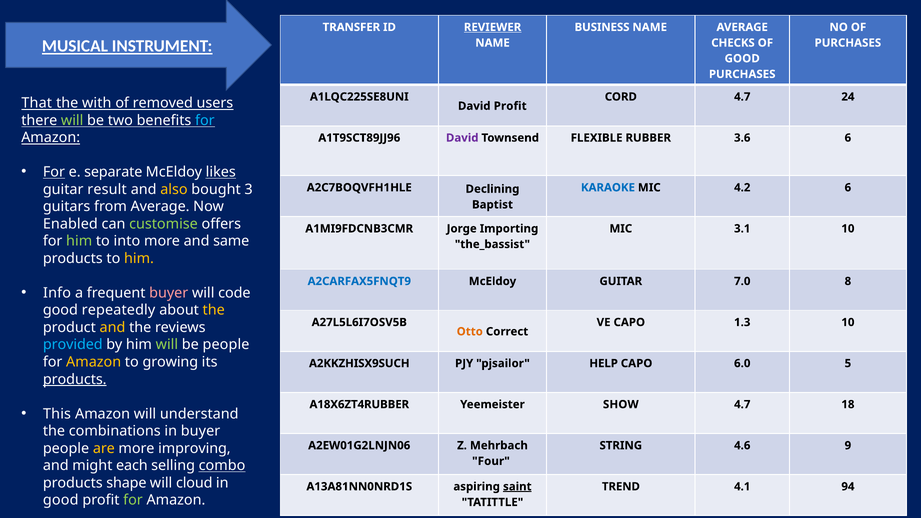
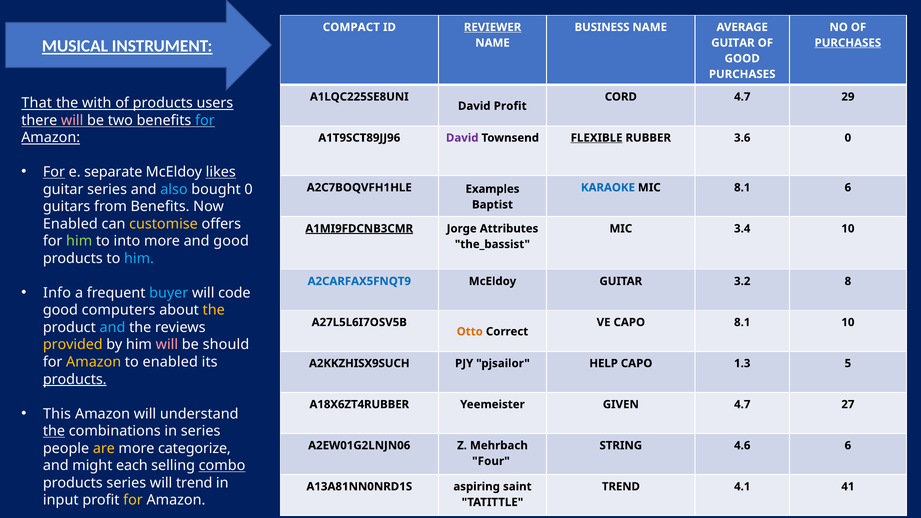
TRANSFER: TRANSFER -> COMPACT (351, 27)
CHECKS: CHECKS -> GUITAR (733, 43)
PURCHASES underline: none -> present (848, 43)
24: 24 -> 29 (848, 97)
of removed: removed -> products (163, 103)
will colour: light green -> pink (72, 120)
FLEXIBLE underline: none -> present (597, 138)
3.6 6: 6 -> 0 (848, 138)
guitar result: result -> series (107, 189)
also colour: yellow -> light blue (174, 189)
bought 3: 3 -> 0 (249, 189)
Declining: Declining -> Examples (493, 189)
MIC 4.2: 4.2 -> 8.1 (742, 188)
from Average: Average -> Benefits (160, 207)
customise colour: light green -> yellow (163, 224)
A1MI9FDCNB3CMR underline: none -> present (359, 229)
Importing: Importing -> Attributes (509, 229)
3.1: 3.1 -> 3.4 (742, 229)
and same: same -> good (231, 241)
him colour: yellow -> light blue (139, 258)
7.0: 7.0 -> 3.2 (742, 281)
buyer colour: pink -> light blue (169, 293)
repeatedly: repeatedly -> computers (119, 310)
CAPO 1.3: 1.3 -> 8.1 (742, 322)
and colour: yellow -> light blue (112, 328)
provided colour: light blue -> yellow (73, 345)
will colour: light green -> pink (167, 345)
be people: people -> should (226, 345)
to growing: growing -> enabled (170, 362)
6.0: 6.0 -> 1.3 (742, 363)
SHOW: SHOW -> GIVEN (621, 404)
18: 18 -> 27 (848, 404)
the underline: none -> present (54, 431)
in buyer: buyer -> series (201, 431)
4.6 9: 9 -> 6 (848, 446)
improving: improving -> categorize (194, 448)
products shape: shape -> series (126, 483)
will cloud: cloud -> trend (194, 483)
saint underline: present -> none (517, 487)
94: 94 -> 41 (848, 487)
good: good -> input (61, 500)
for colour: light green -> yellow (133, 500)
